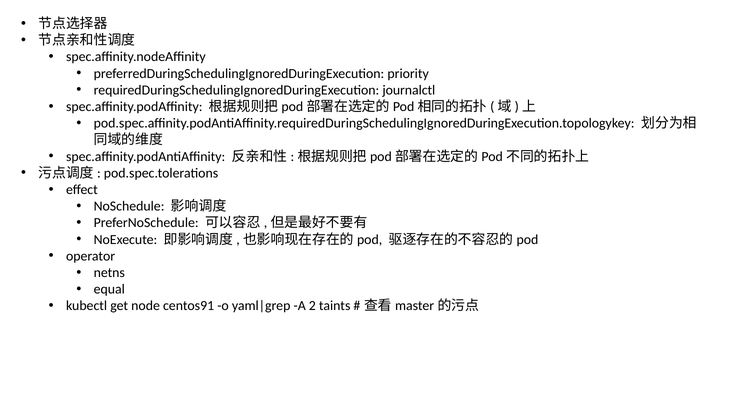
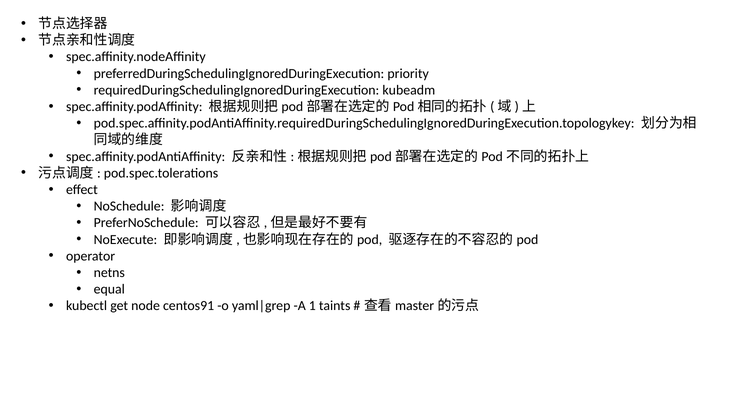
journalctl: journalctl -> kubeadm (409, 90)
2: 2 -> 1 (312, 306)
